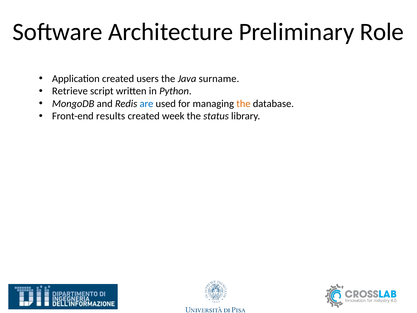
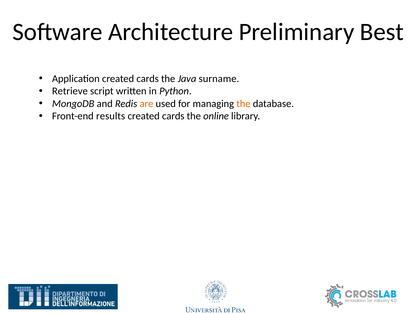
Role: Role -> Best (382, 32)
Application created users: users -> cards (148, 79)
are colour: blue -> orange (146, 104)
week: week -> cards (173, 116)
status: status -> online (216, 116)
